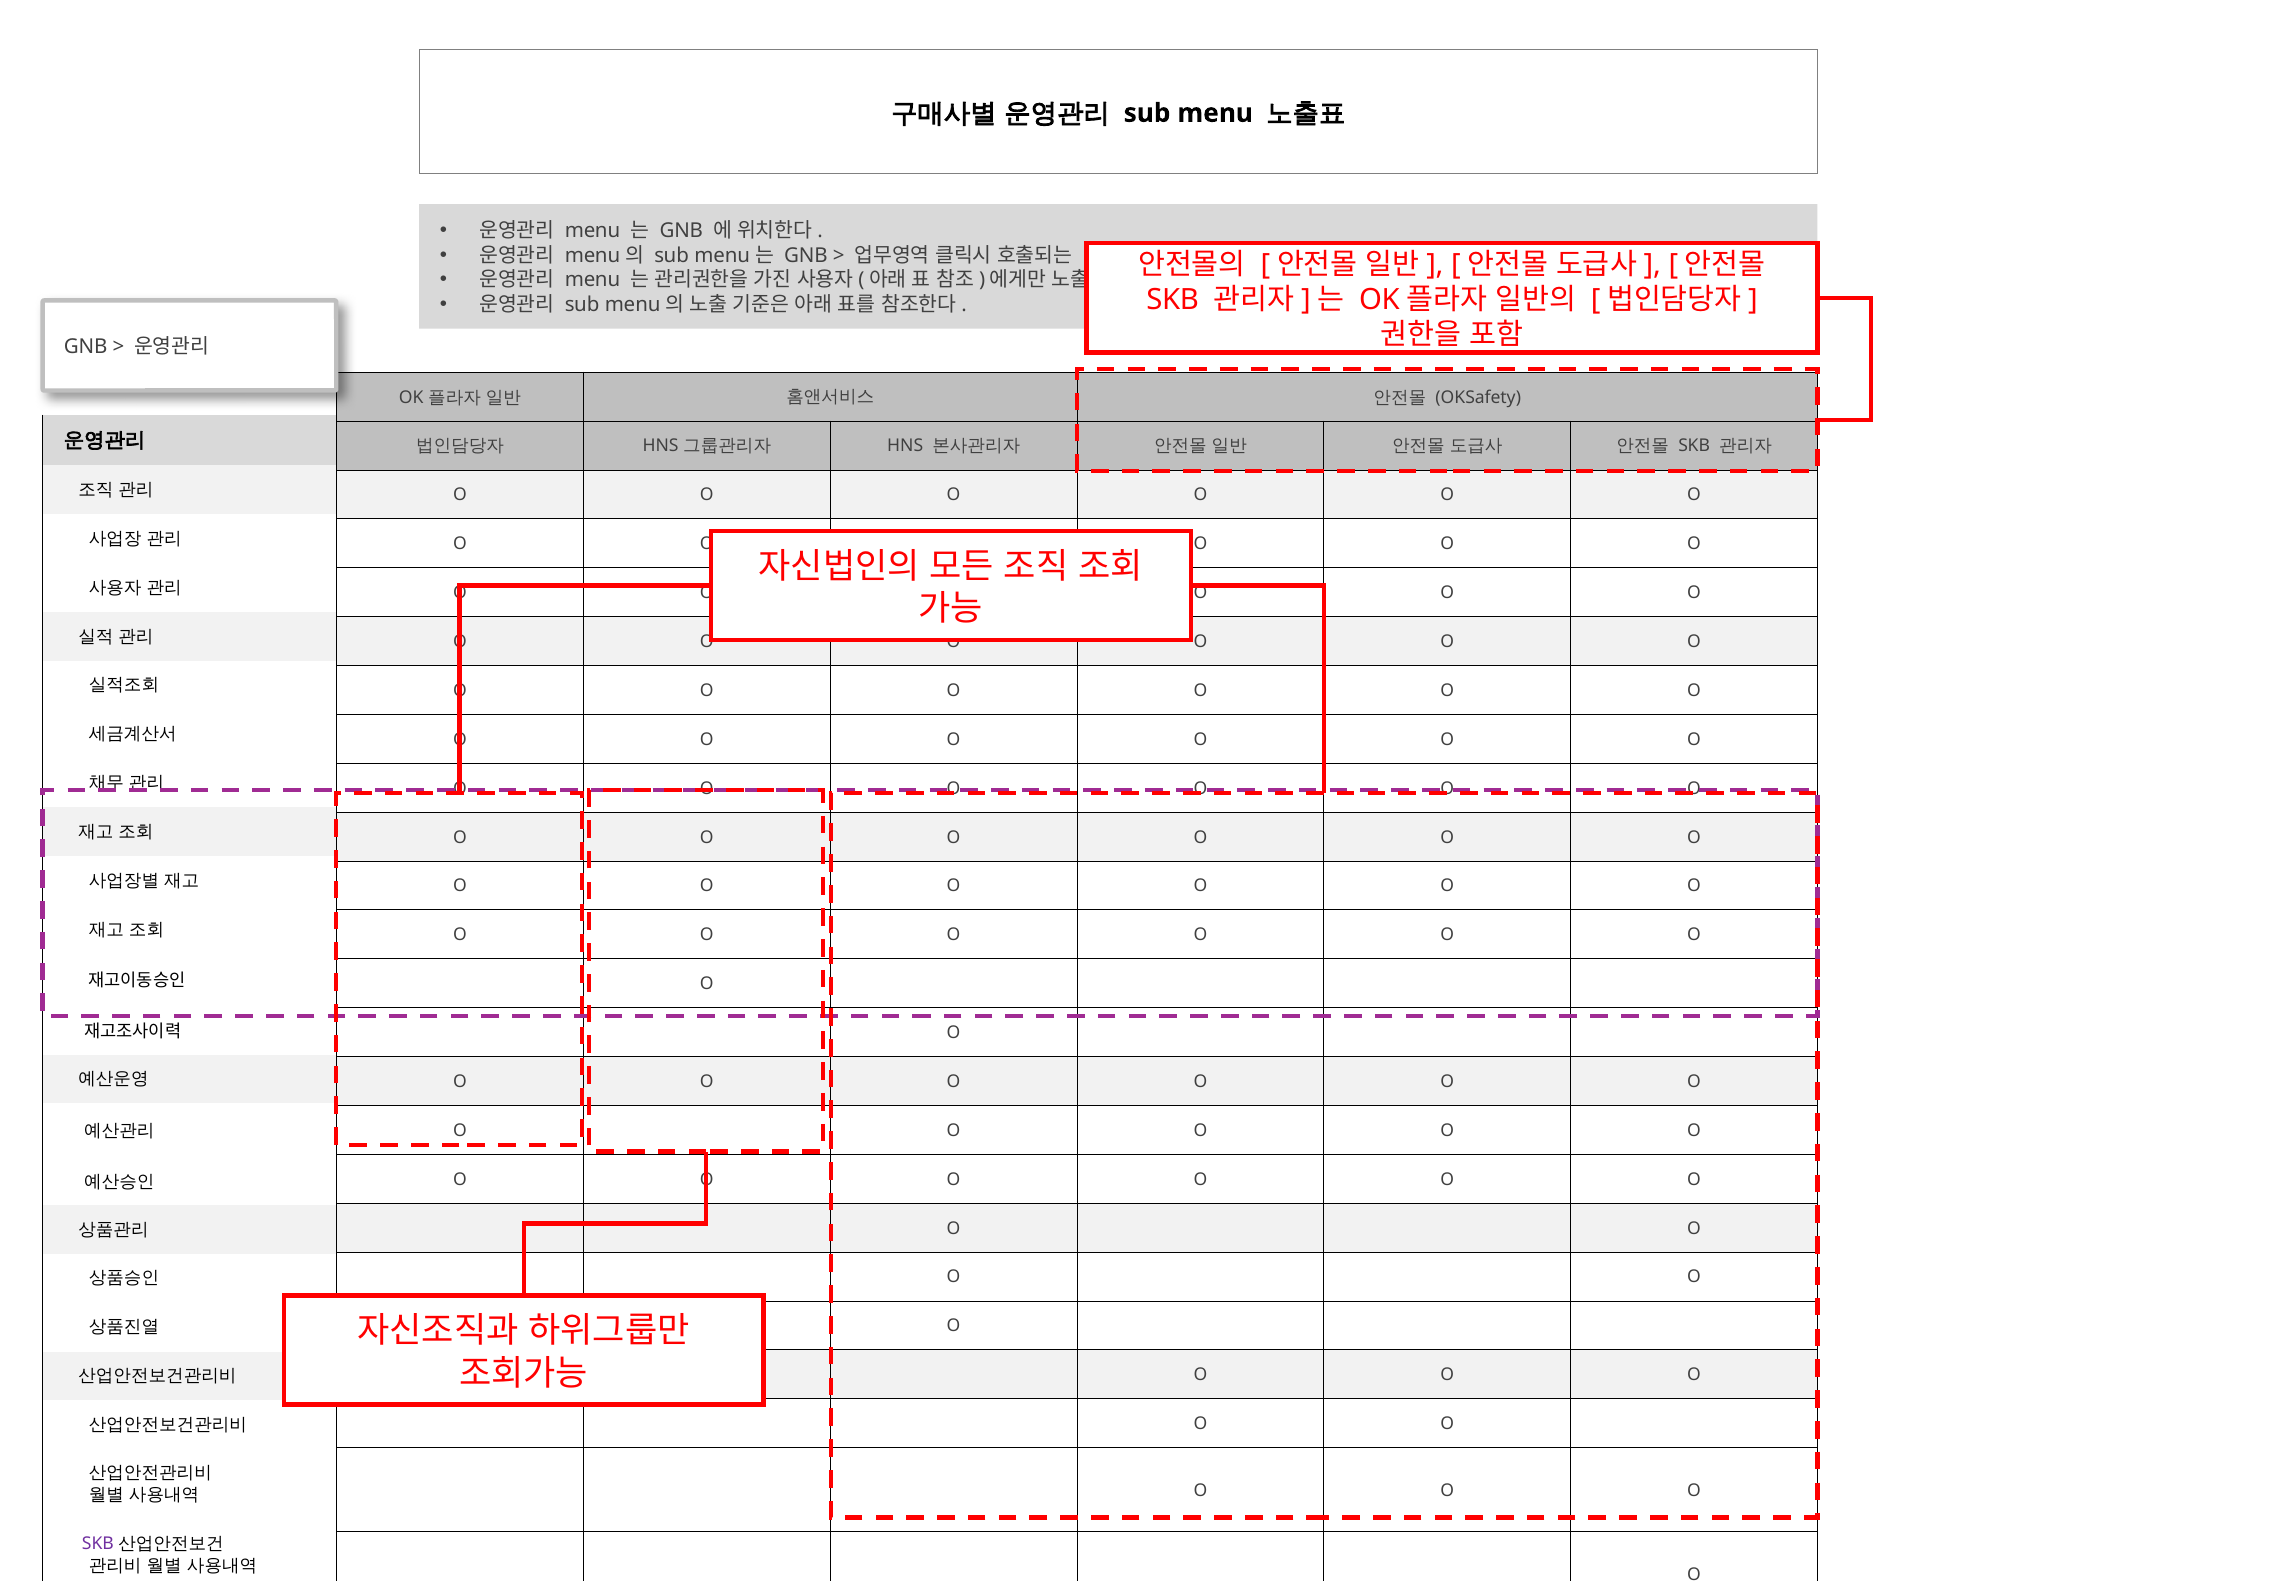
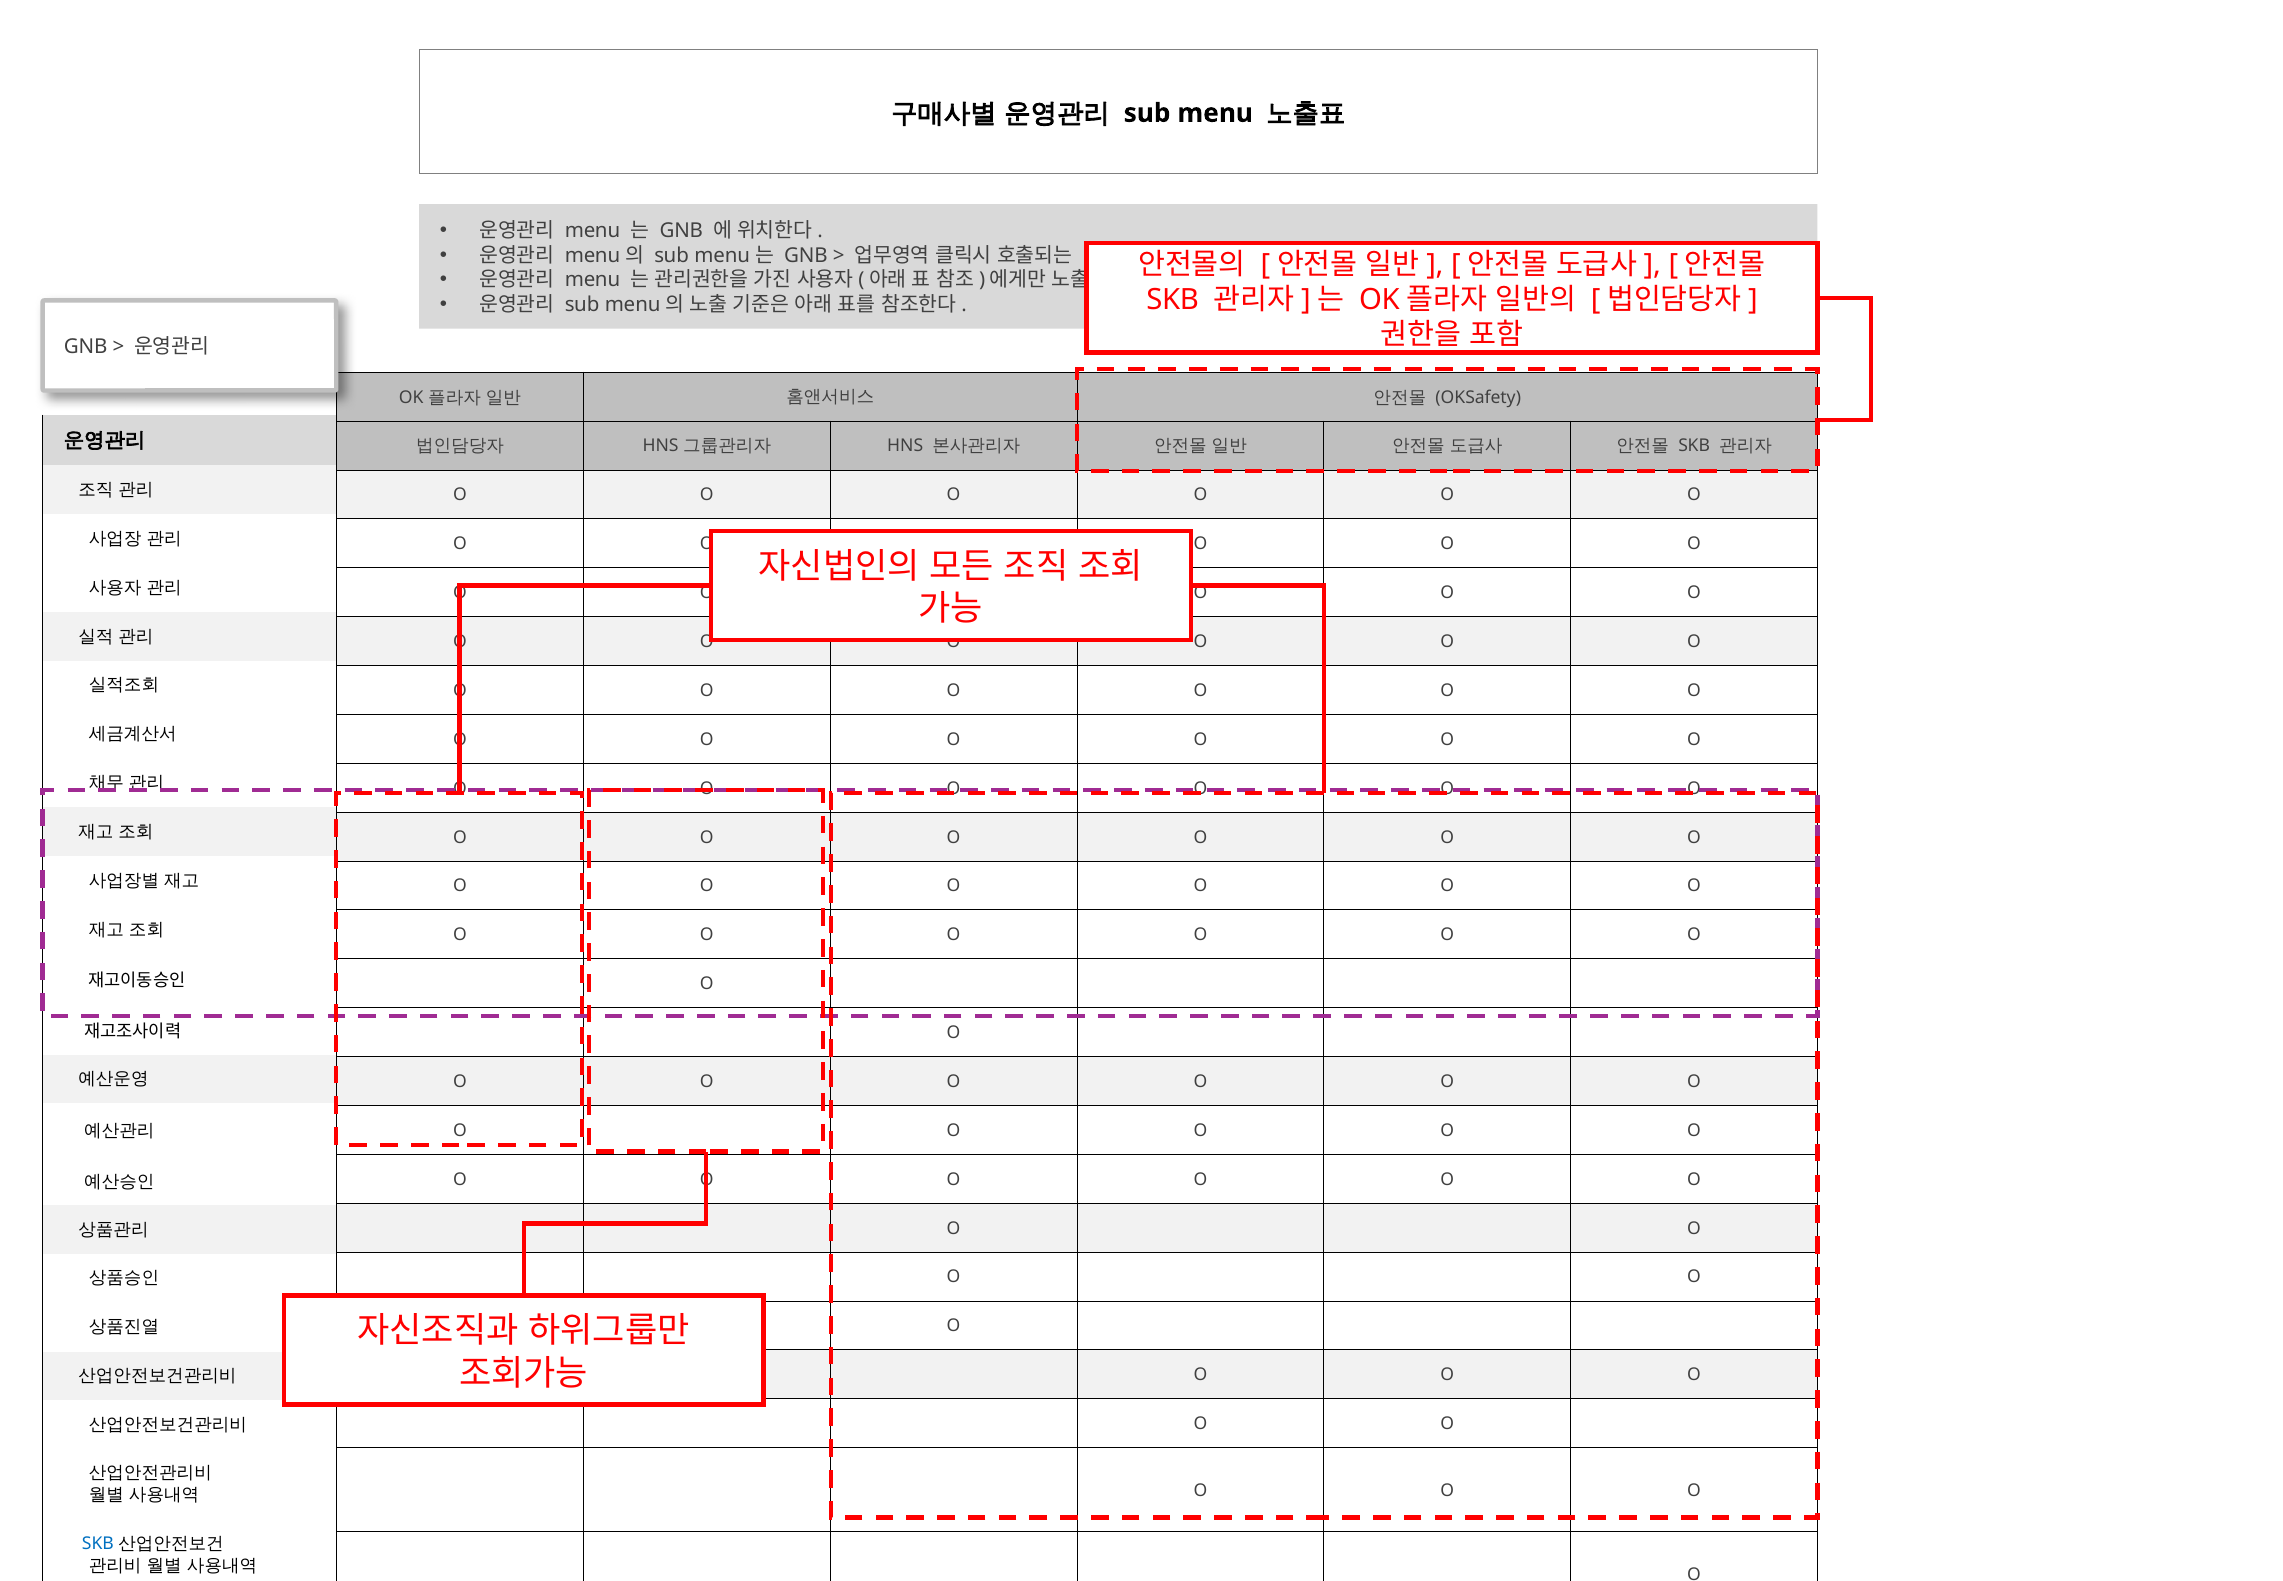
SKB colour: purple -> blue (98, 1543)
